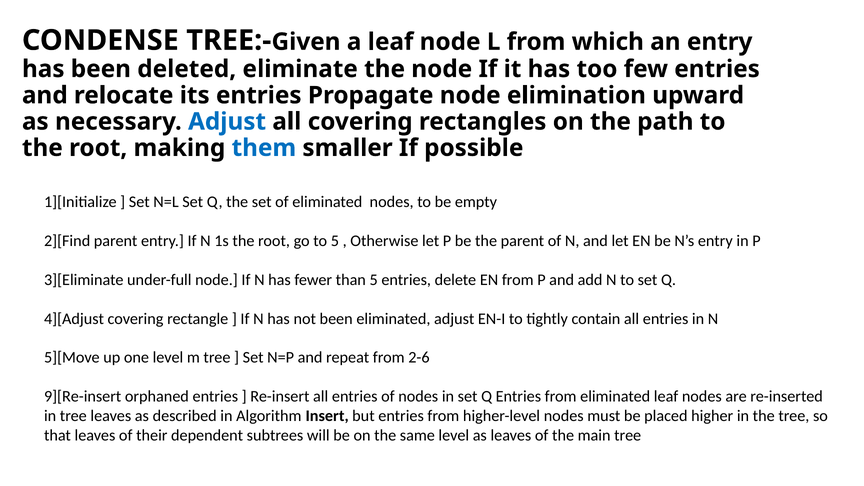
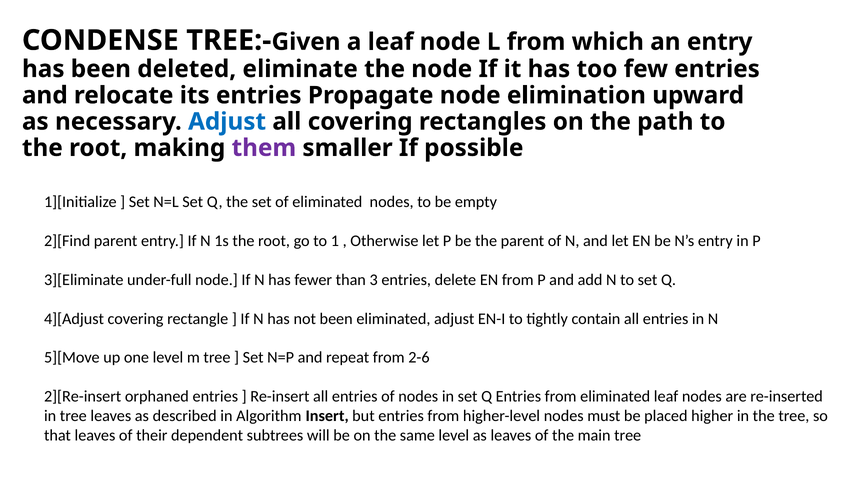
them colour: blue -> purple (264, 148)
to 5: 5 -> 1 (335, 241)
than 5: 5 -> 3 (374, 280)
9][Re-insert: 9][Re-insert -> 2][Re-insert (83, 396)
